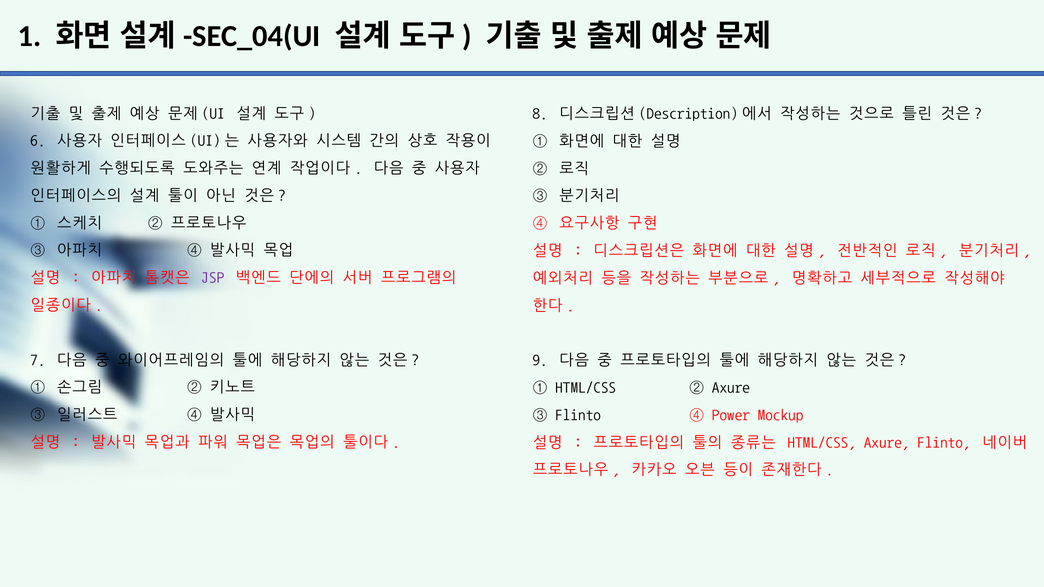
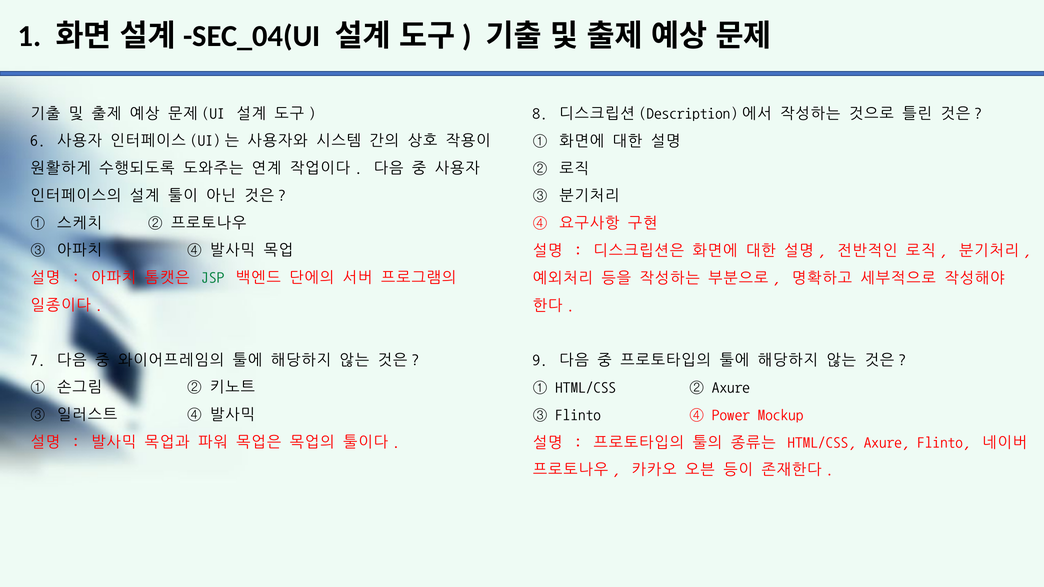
JSP colour: purple -> green (213, 277)
